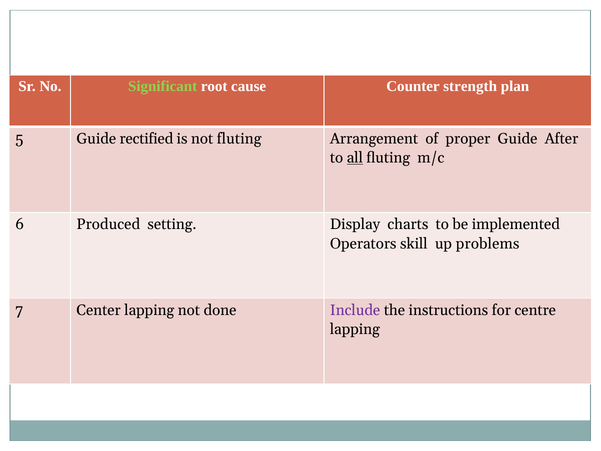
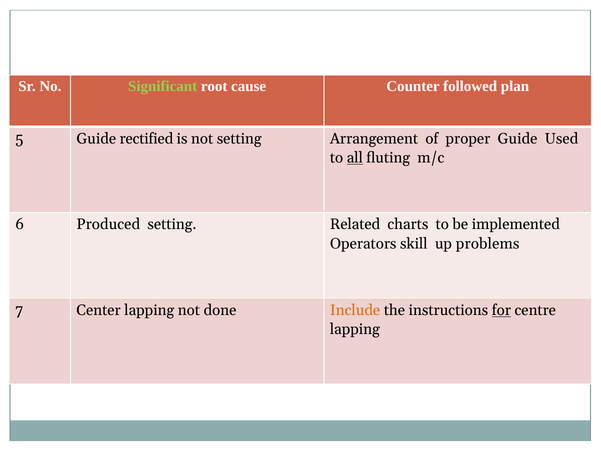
strength: strength -> followed (470, 86)
not fluting: fluting -> setting (239, 139)
After: After -> Used (561, 139)
Display: Display -> Related (355, 224)
Include colour: purple -> orange (355, 310)
for underline: none -> present (501, 310)
